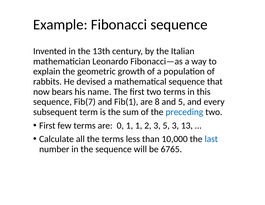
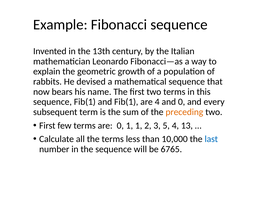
sequence Fib(7: Fib(7 -> Fib(1 (85, 102)
are 8: 8 -> 4 (157, 102)
and 5: 5 -> 0 (182, 102)
preceding colour: blue -> orange (184, 112)
5 3: 3 -> 4 (175, 125)
